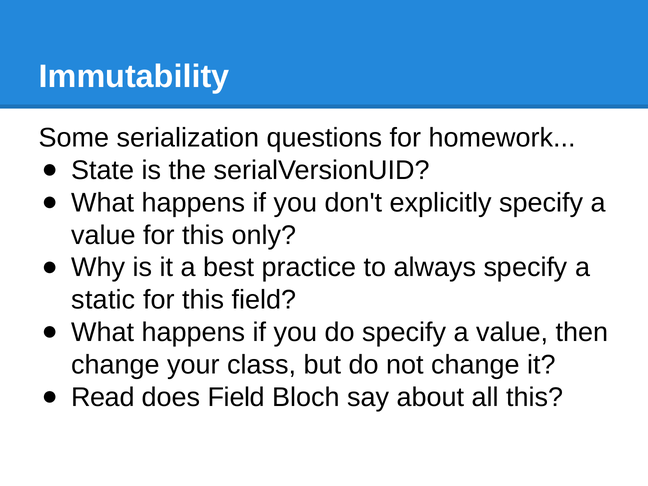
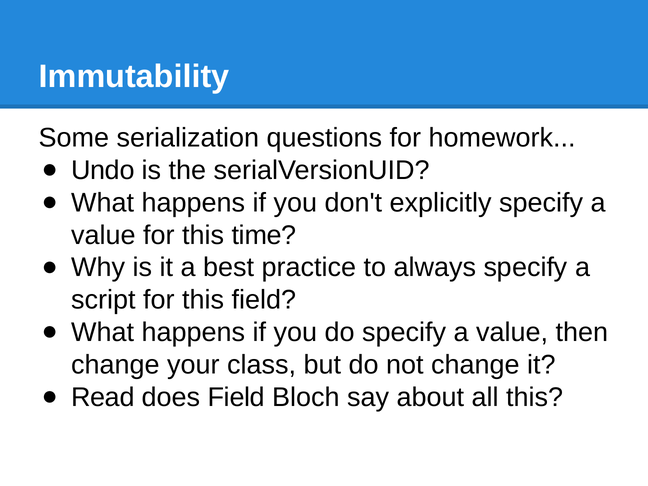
State: State -> Undo (103, 170)
only: only -> time (264, 235)
static: static -> script (103, 300)
